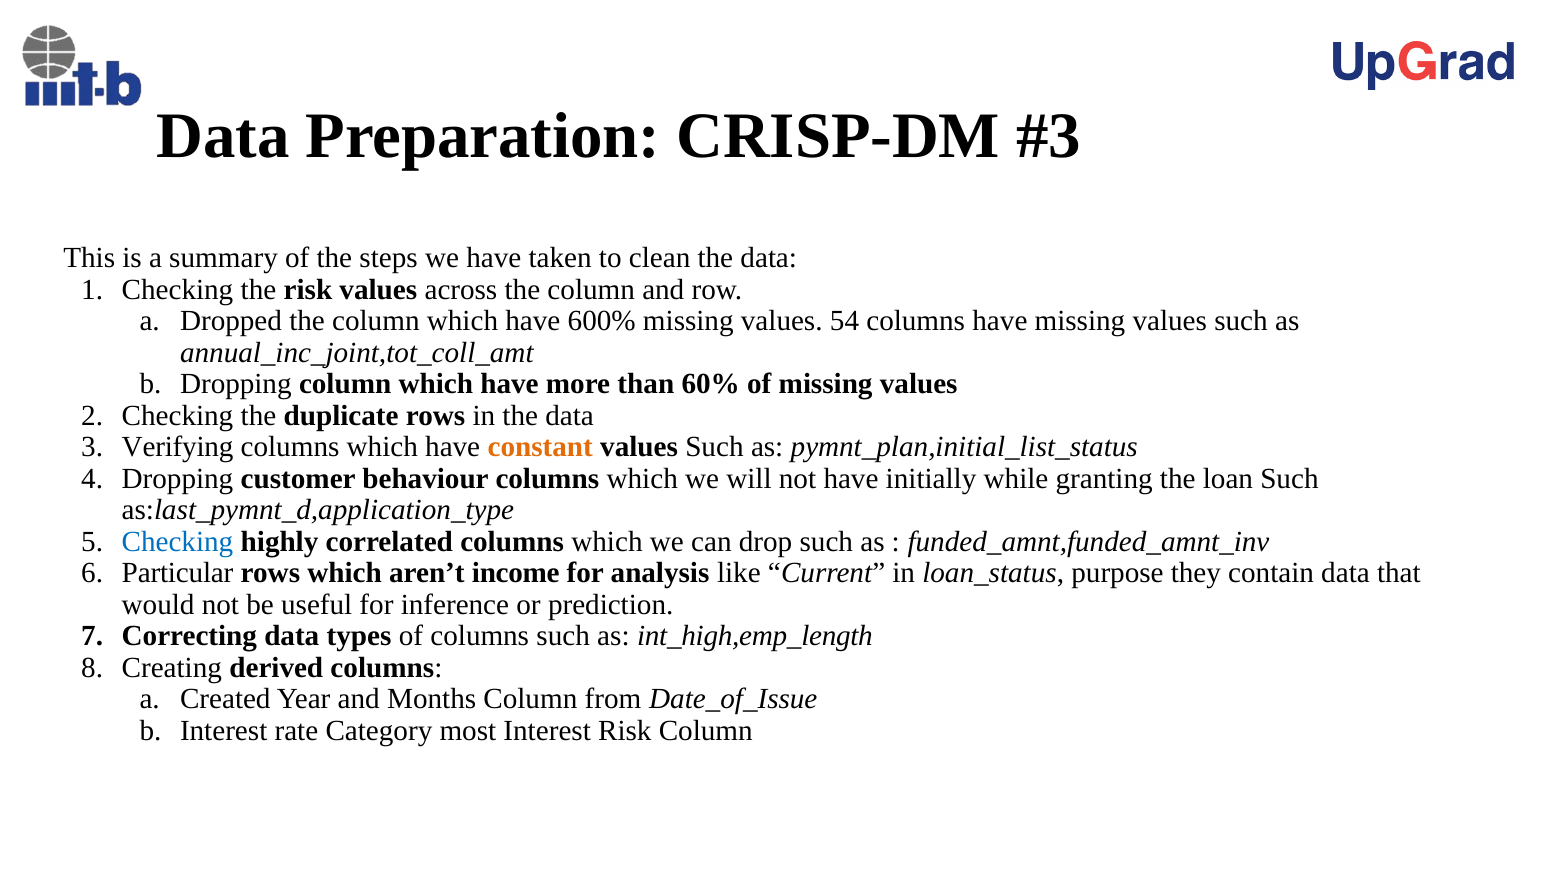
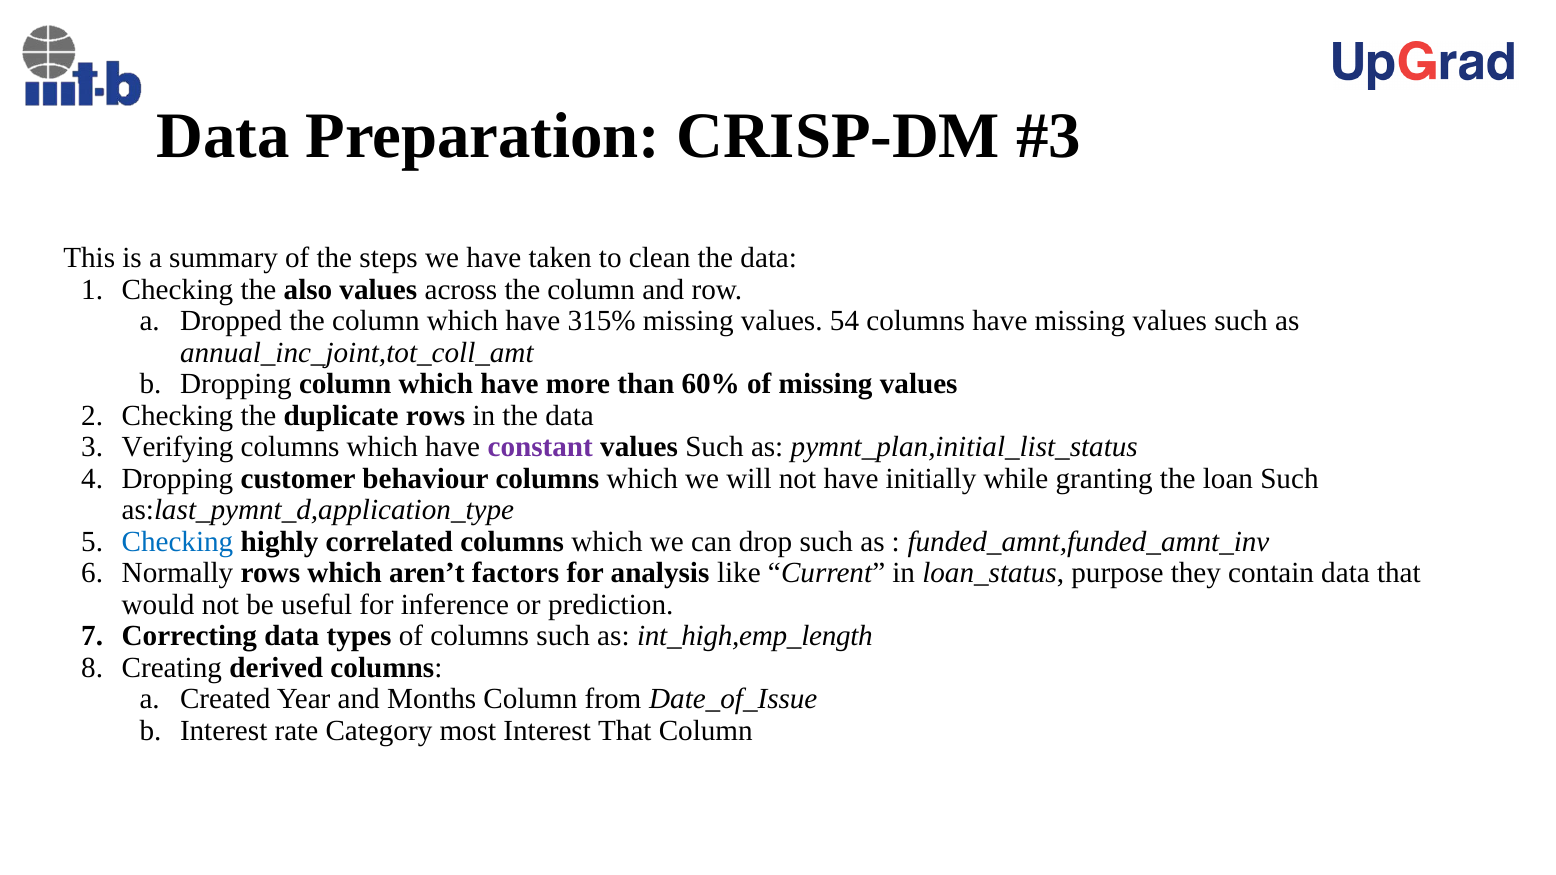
the risk: risk -> also (308, 290)
600%: 600% -> 315% (602, 321)
constant colour: orange -> purple (540, 447)
Particular: Particular -> Normally (177, 573)
income: income -> factors (516, 573)
Interest Risk: Risk -> That (625, 731)
